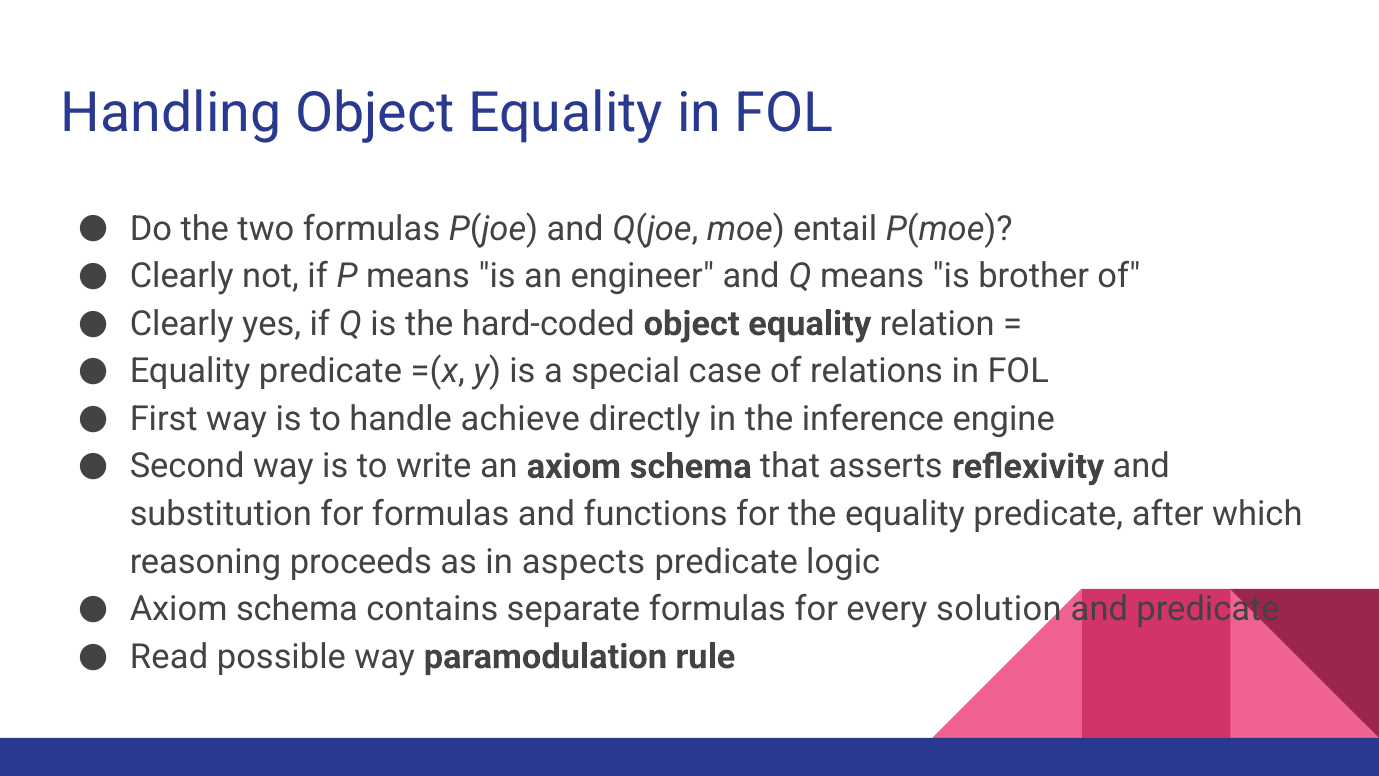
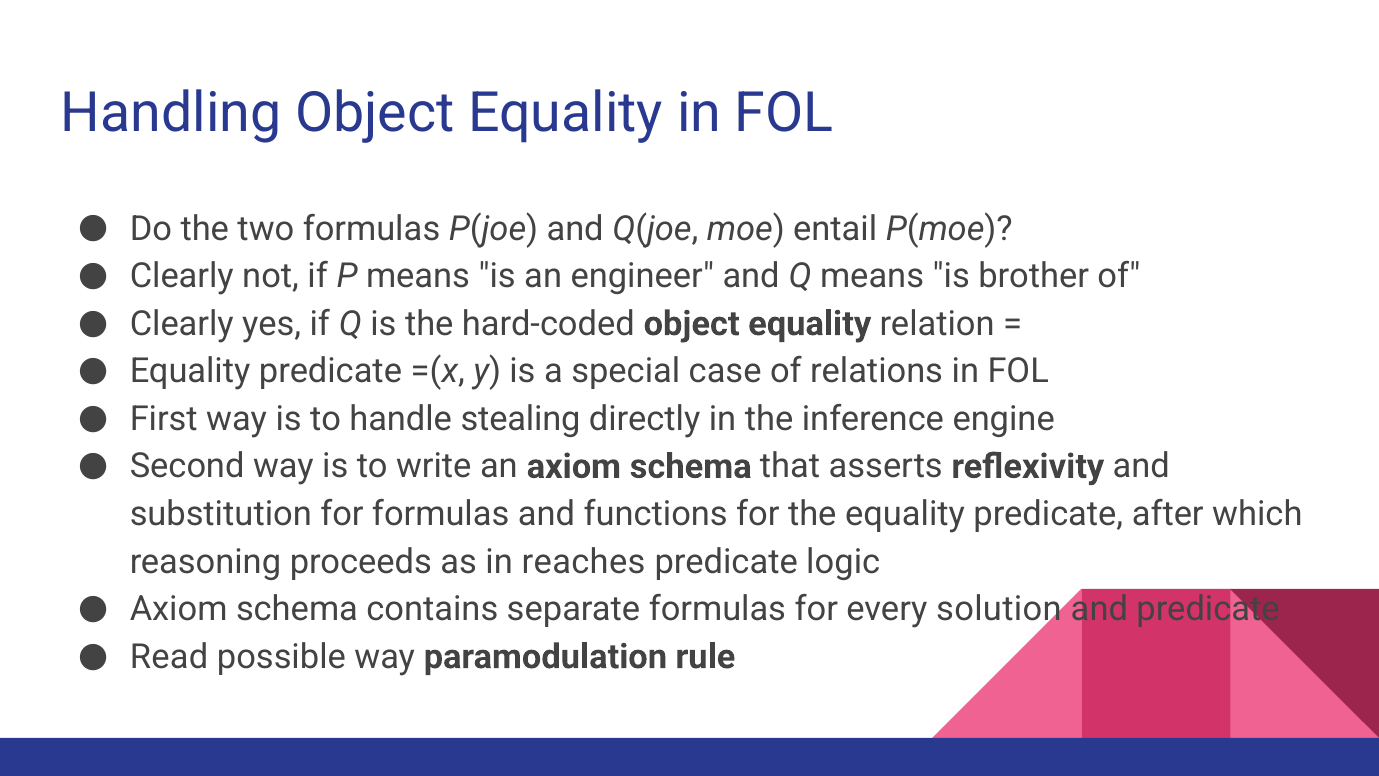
achieve: achieve -> stealing (521, 419)
aspects: aspects -> reaches (584, 561)
